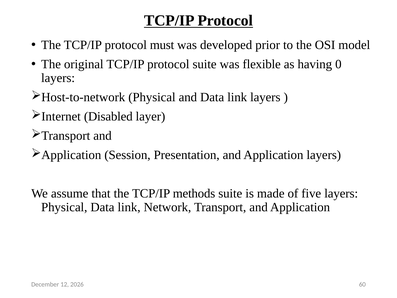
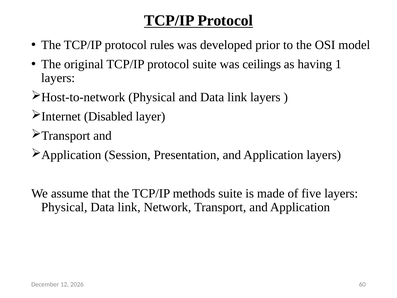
must: must -> rules (162, 45)
flexible: flexible -> ceilings (262, 64)
0: 0 -> 1 (338, 64)
